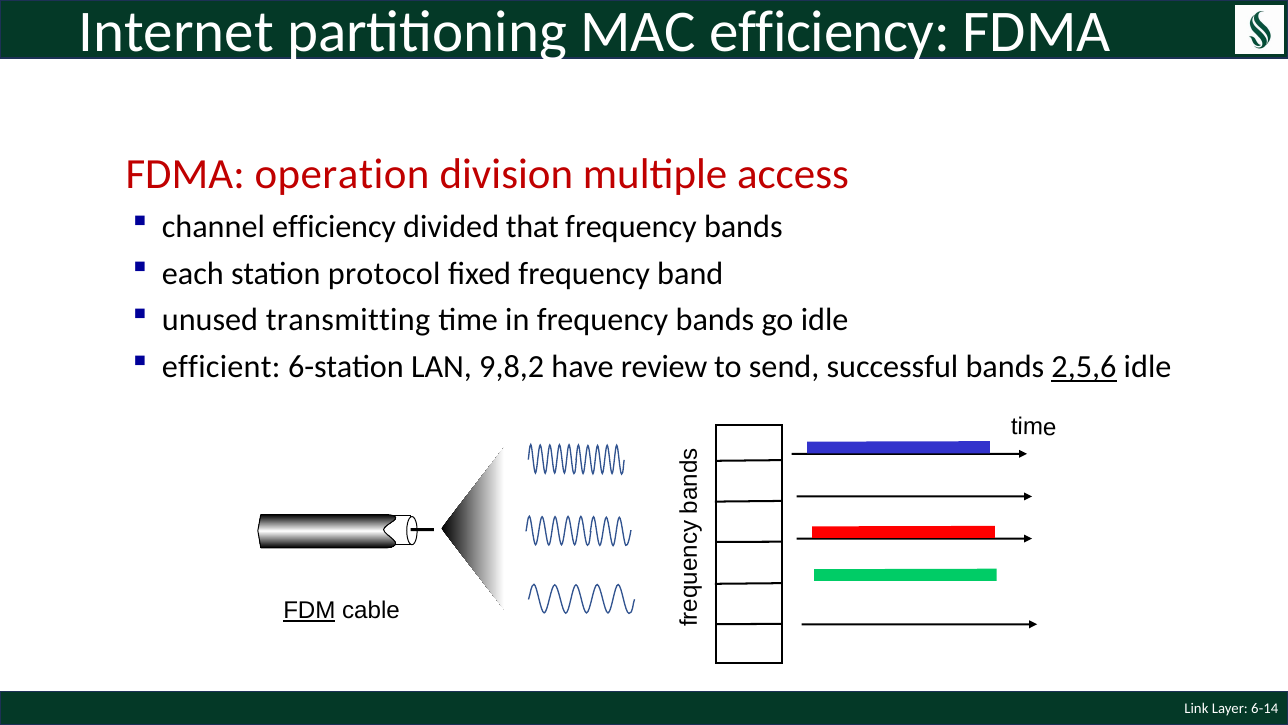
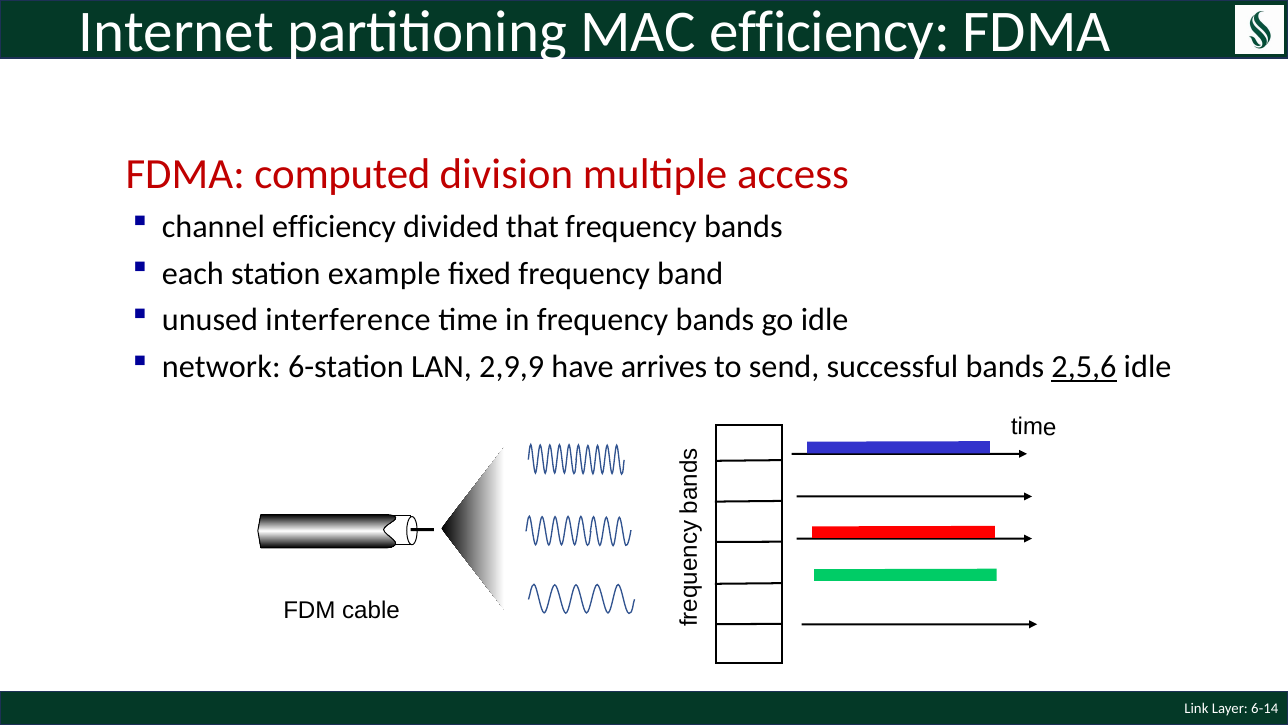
operation: operation -> computed (342, 174)
protocol: protocol -> example (384, 273)
transmitting: transmitting -> interference (348, 320)
efficient: efficient -> network (221, 367)
9,8,2: 9,8,2 -> 2,9,9 (512, 367)
review: review -> arrives (664, 367)
FDM underline: present -> none (309, 610)
